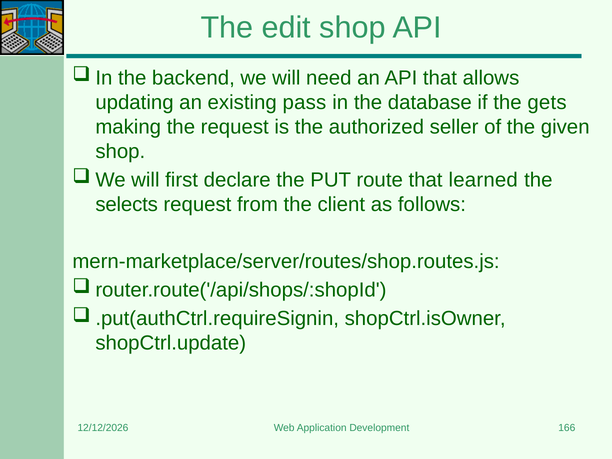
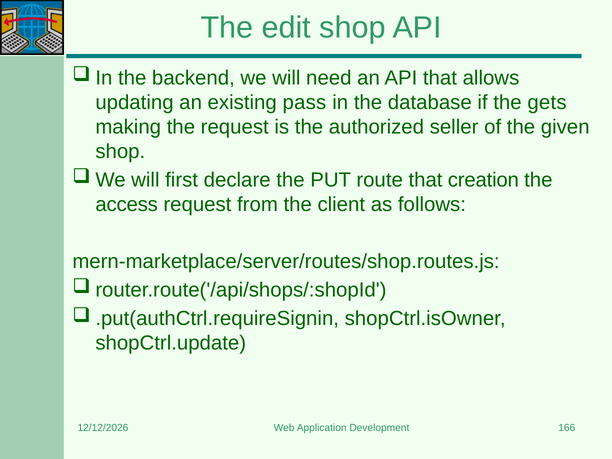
learned: learned -> creation (483, 180)
selects: selects -> access (127, 204)
